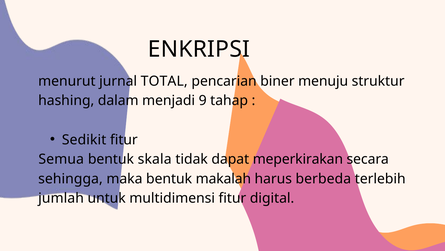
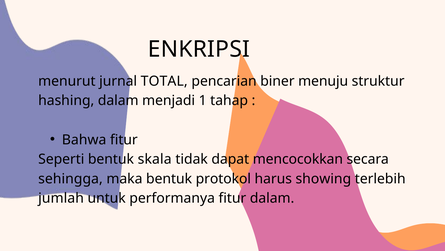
9: 9 -> 1 (203, 100)
Sedikit: Sedikit -> Bahwa (84, 139)
Semua: Semua -> Seperti (61, 159)
meperkirakan: meperkirakan -> mencocokkan (298, 159)
makalah: makalah -> protokol (223, 178)
berbeda: berbeda -> showing (323, 178)
multidimensi: multidimensi -> performanya (172, 198)
fitur digital: digital -> dalam (272, 198)
